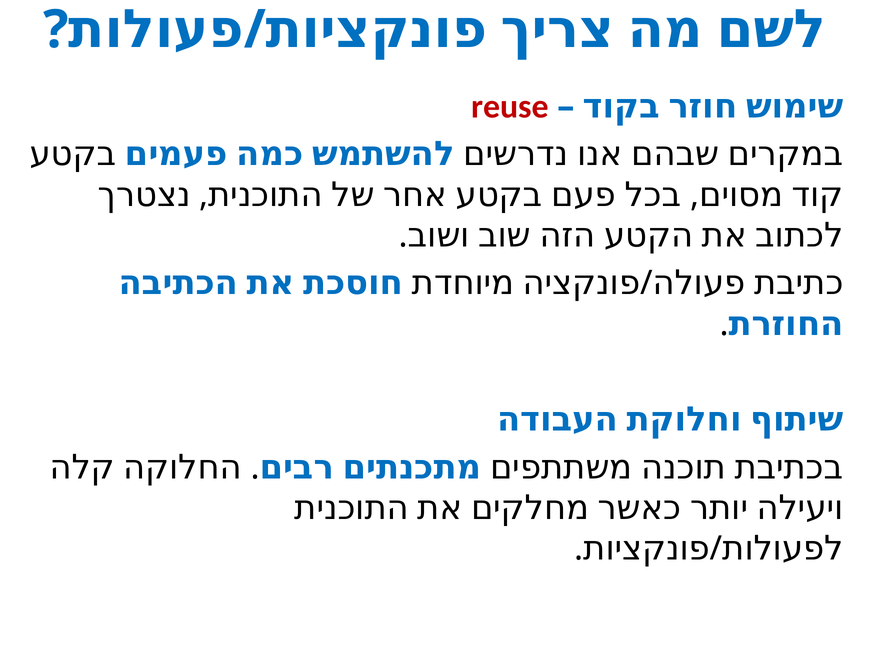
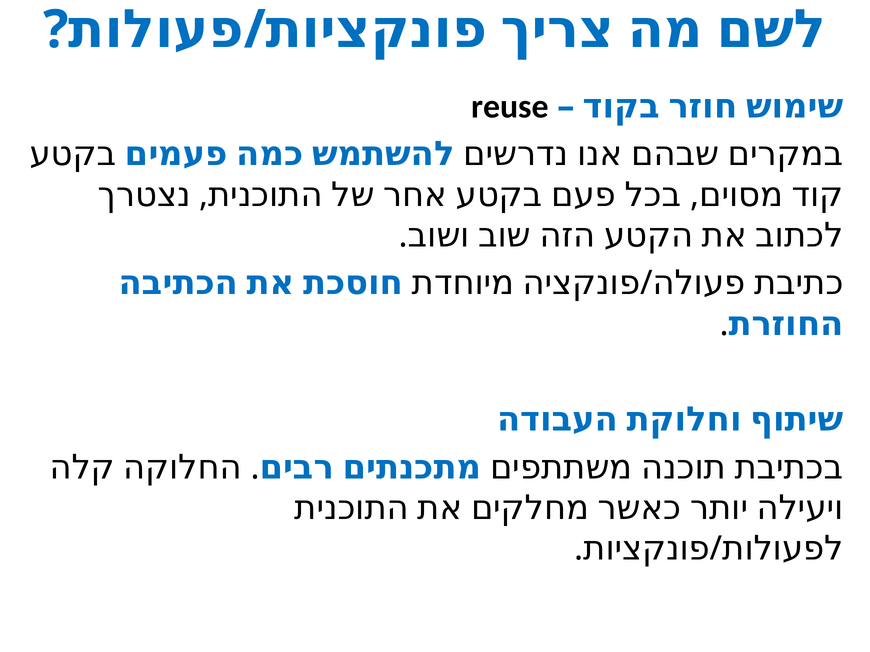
reuse colour: red -> black (510, 107)
